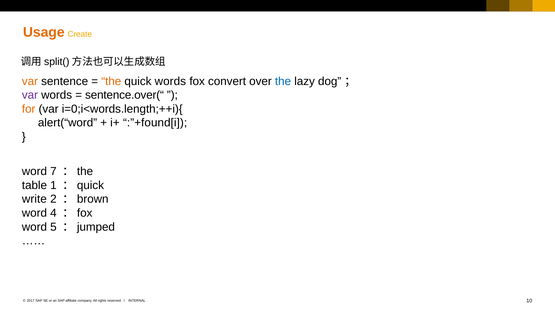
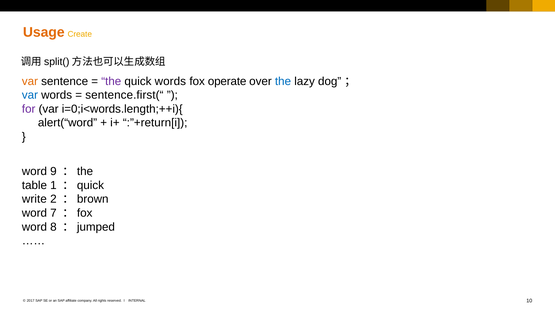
the colour: orange -> purple (111, 81)
convert: convert -> operate (227, 81)
var colour: purple -> blue (30, 95)
sentence.over(“: sentence.over(“ -> sentence.first(“ (124, 95)
for colour: orange -> purple (29, 109)
:”+found[i: :”+found[i -> :”+return[i (155, 123)
7: 7 -> 9 (53, 171)
4: 4 -> 7 (53, 213)
5: 5 -> 8 (53, 227)
